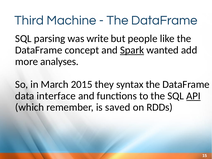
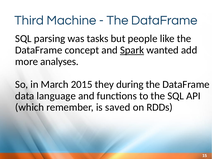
write: write -> tasks (98, 39)
syntax: syntax -> during (130, 84)
interface: interface -> language (56, 96)
API underline: present -> none (193, 96)
